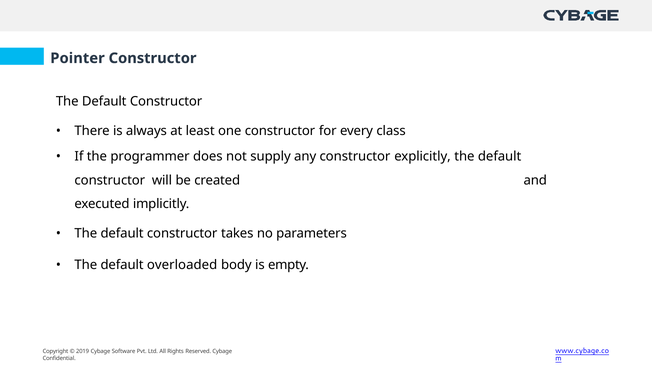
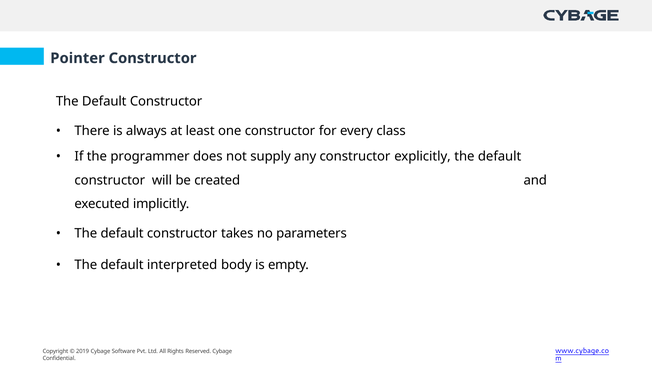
overloaded: overloaded -> interpreted (182, 265)
